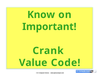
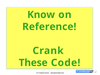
Important: Important -> Reference (49, 27)
Value: Value -> These (33, 63)
